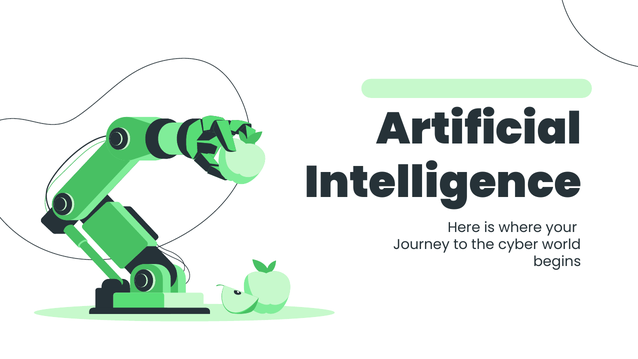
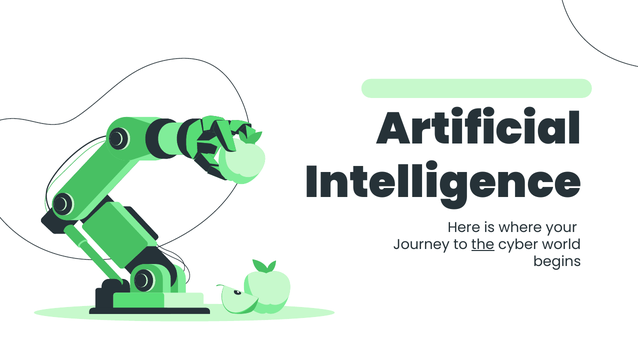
the underline: none -> present (483, 244)
